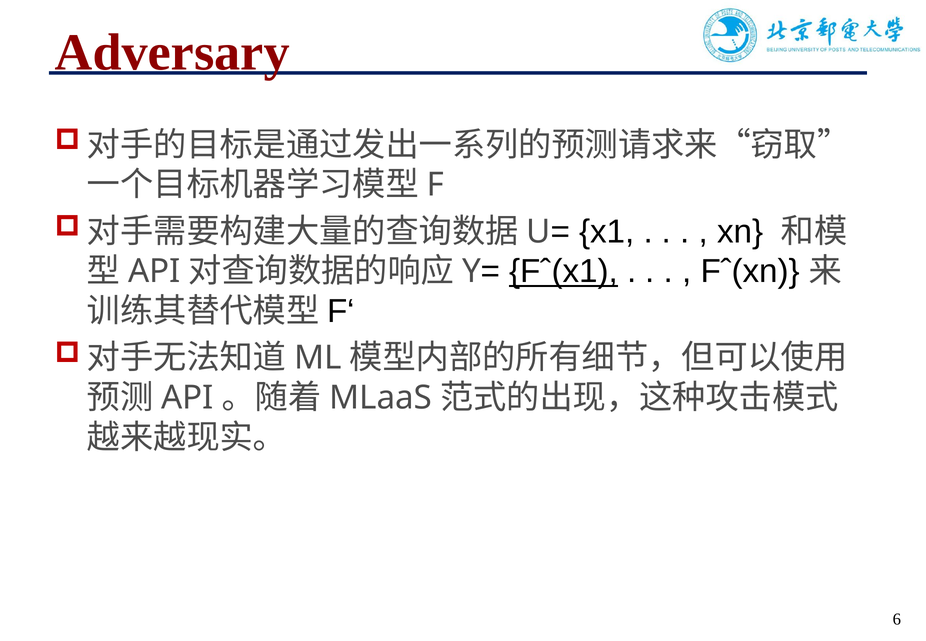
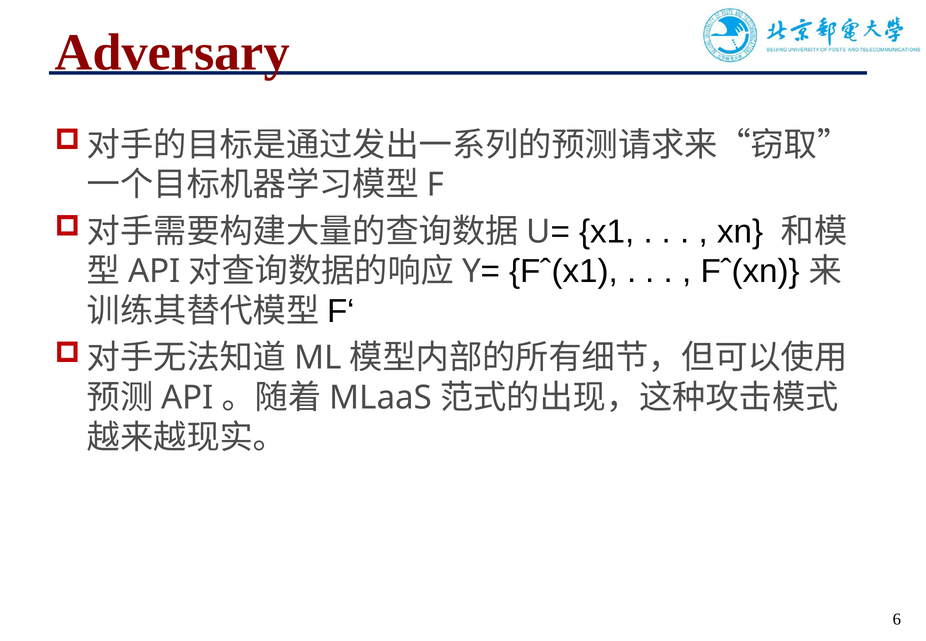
Fˆ(x1 underline: present -> none (564, 272)
